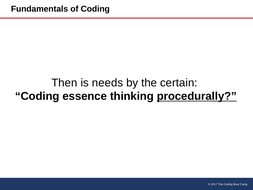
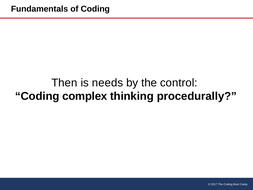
certain: certain -> control (179, 83)
essence: essence -> complex (85, 96)
procedurally underline: present -> none (197, 96)
